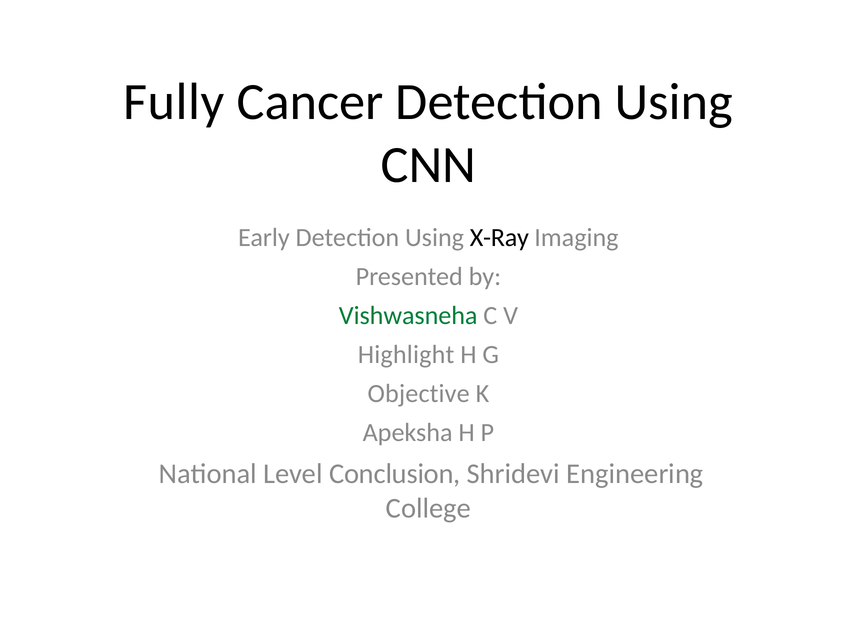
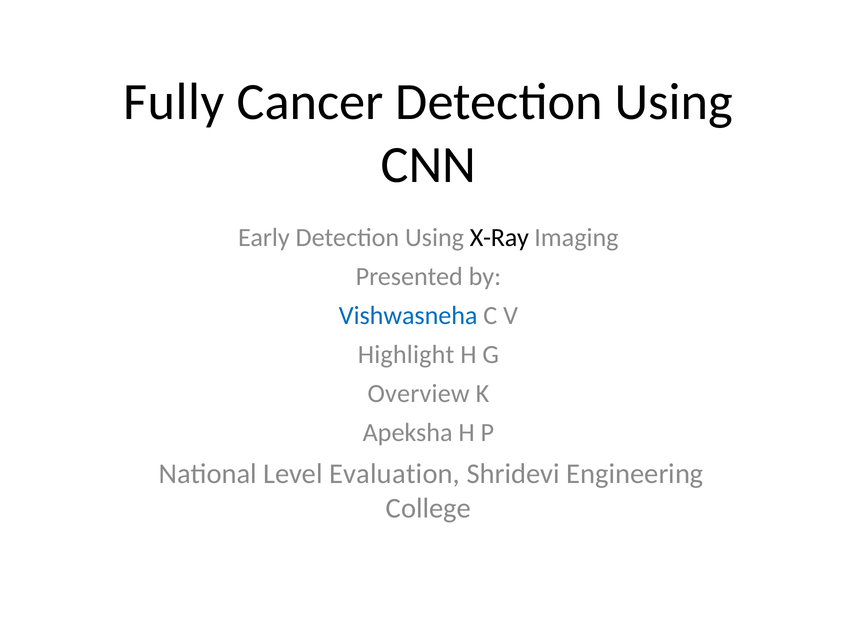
Vishwasneha colour: green -> blue (408, 316)
Objective: Objective -> Overview (419, 394)
Conclusion: Conclusion -> Evaluation (395, 474)
